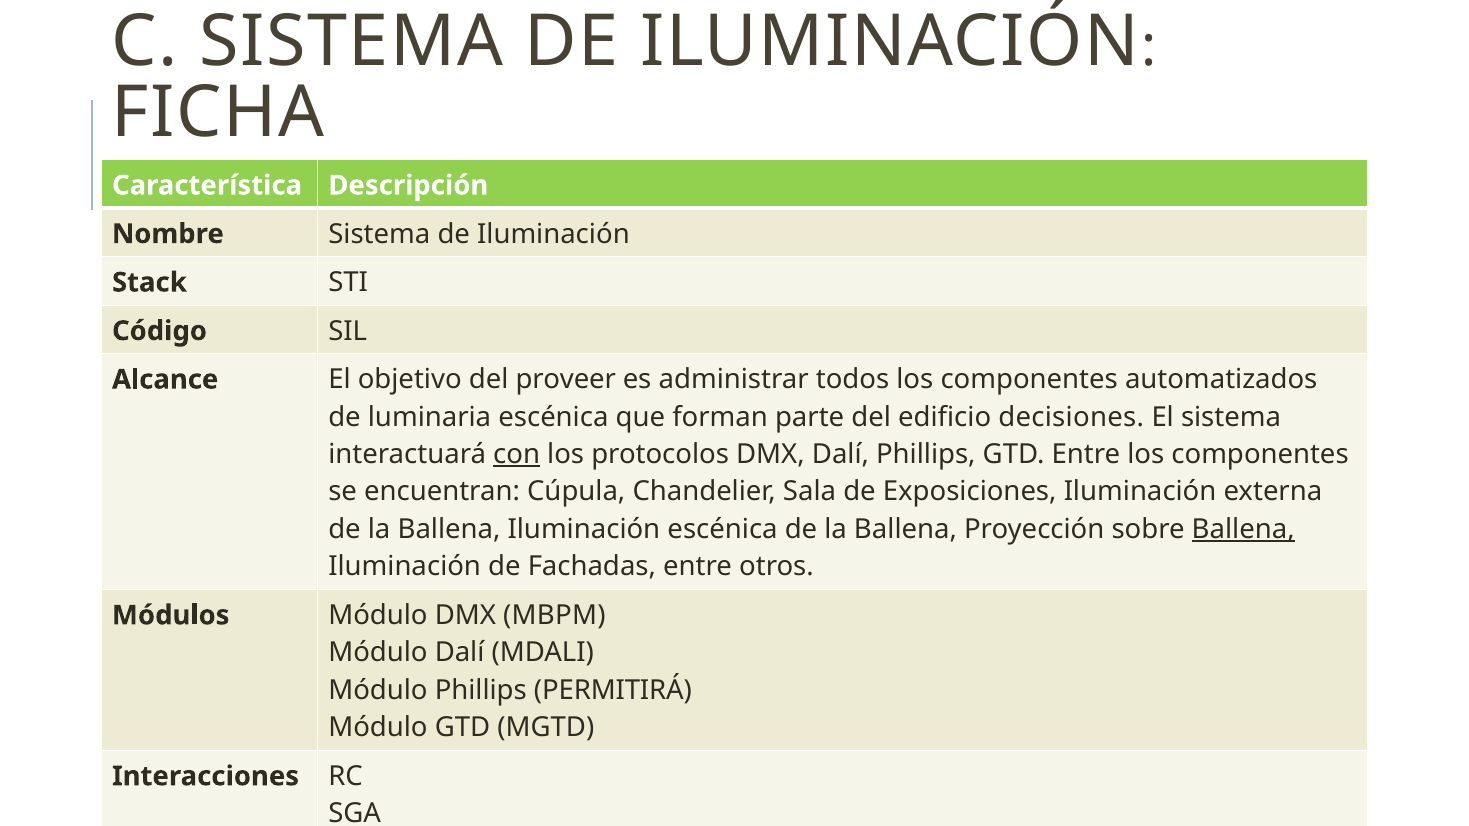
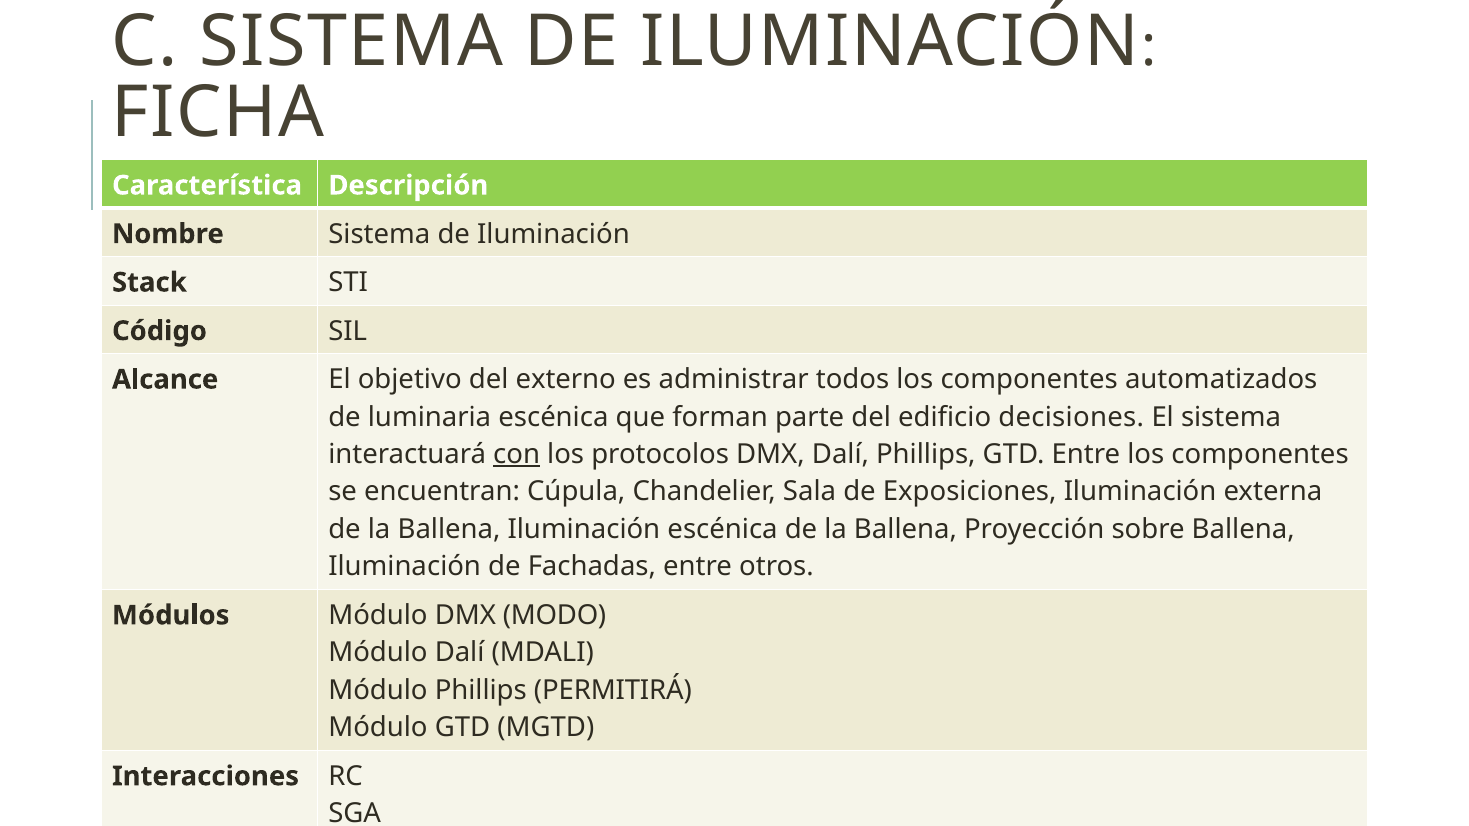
proveer: proveer -> externo (566, 380)
Ballena underline: present -> none (1243, 530)
MBPM: MBPM -> MODO (555, 616)
